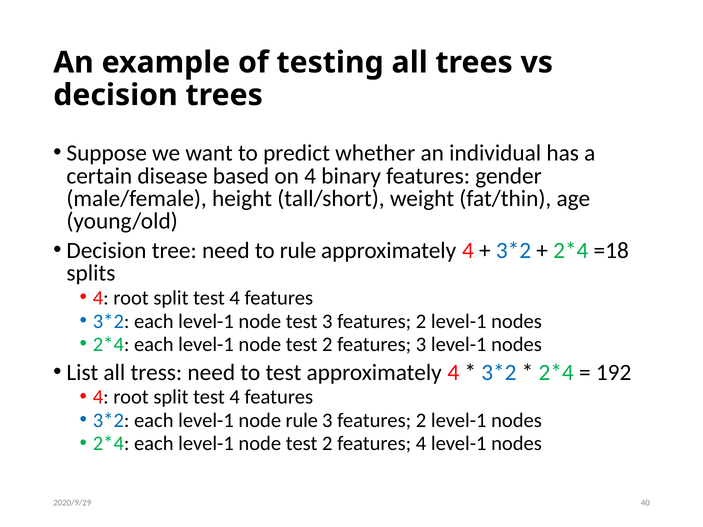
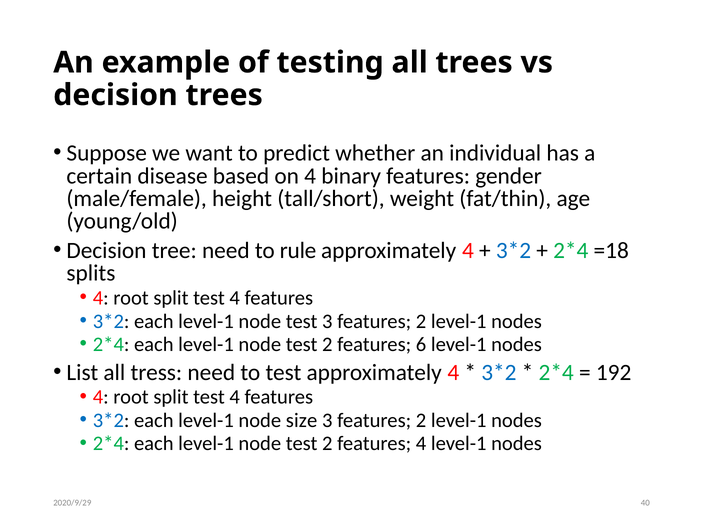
features 3: 3 -> 6 (421, 345)
node rule: rule -> size (302, 421)
